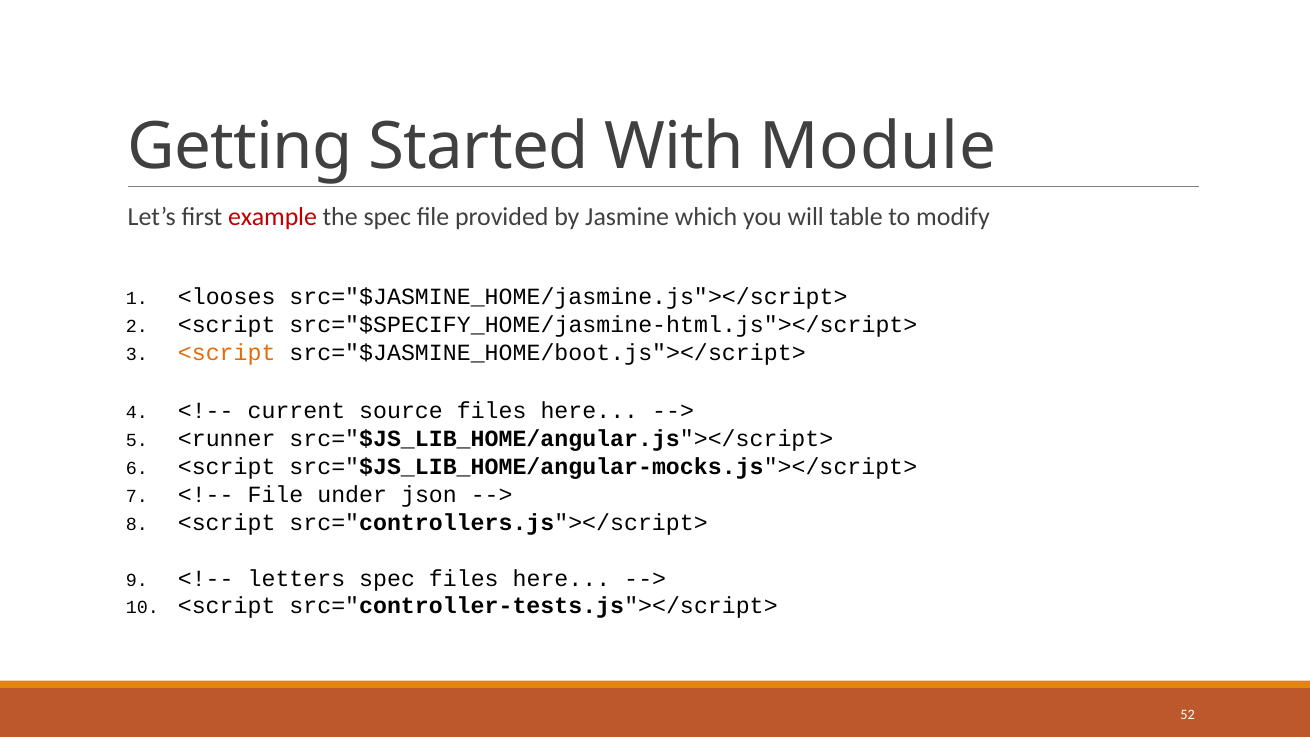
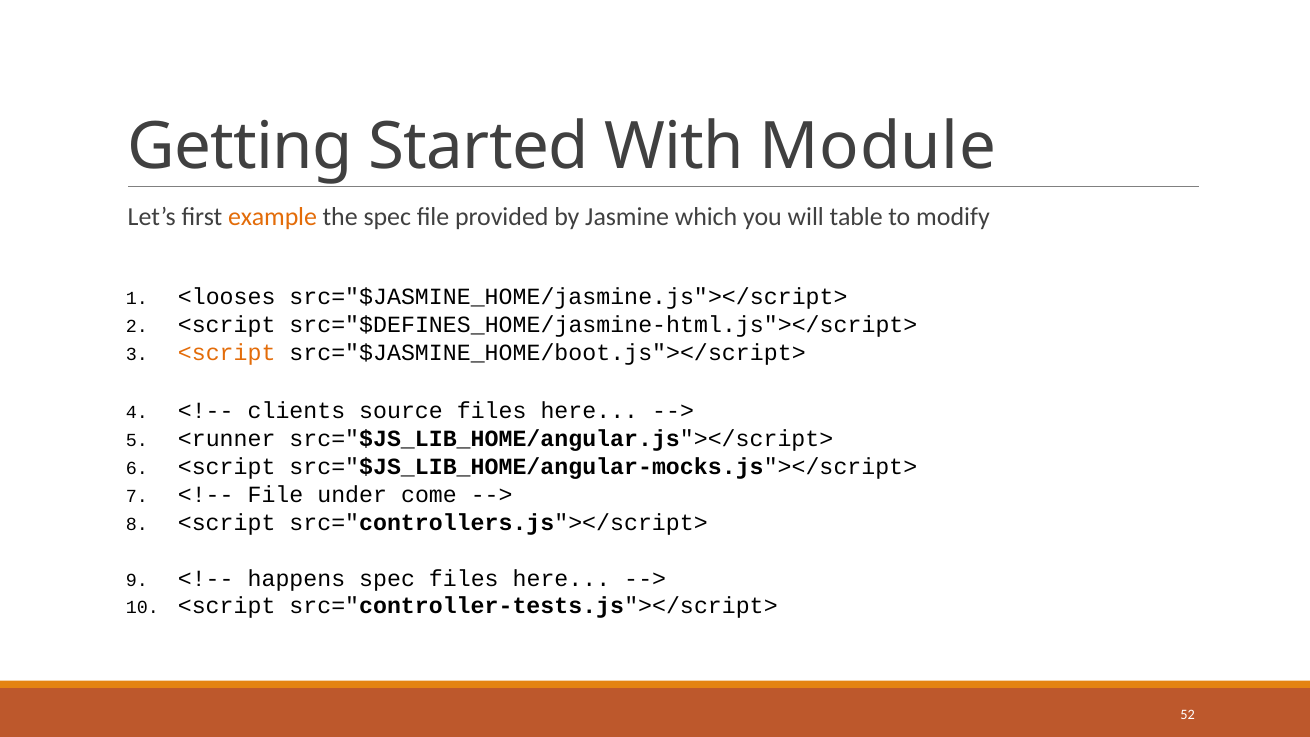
example colour: red -> orange (273, 217)
src="$SPECIFY_HOME/jasmine-html.js"></script>: src="$SPECIFY_HOME/jasmine-html.js"></script> -> src="$DEFINES_HOME/jasmine-html.js"></script> (603, 324)
current: current -> clients (296, 411)
json: json -> come (429, 495)
letters: letters -> happens (296, 578)
